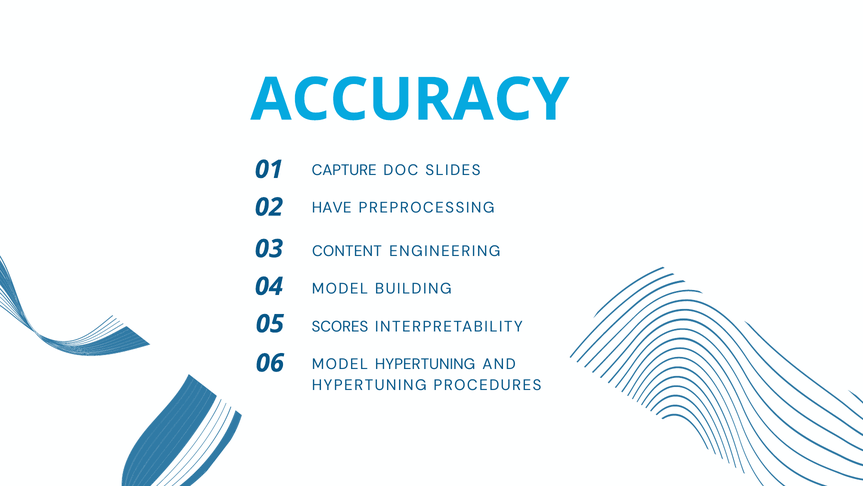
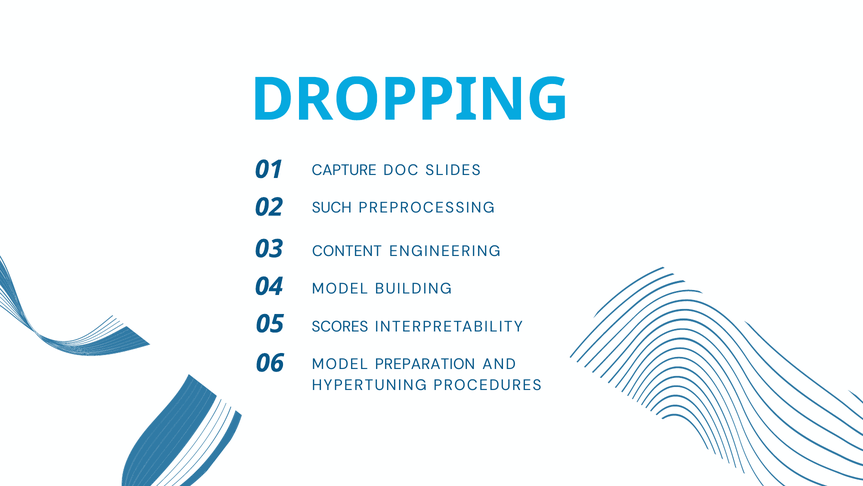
ACCURACY: ACCURACY -> DROPPING (410, 100)
HAVE: HAVE -> SUCH (332, 208)
MODEL HYPERTUNING: HYPERTUNING -> PREPARATION (425, 364)
